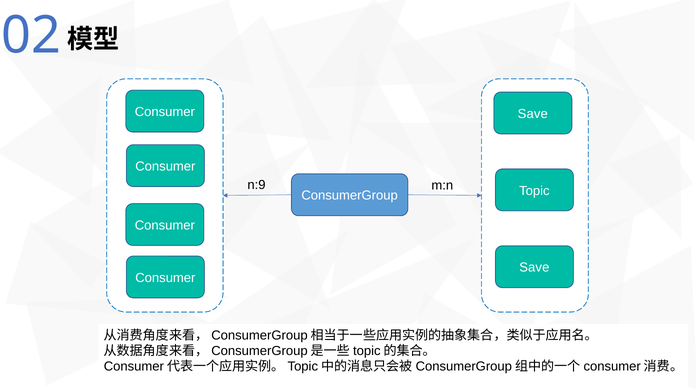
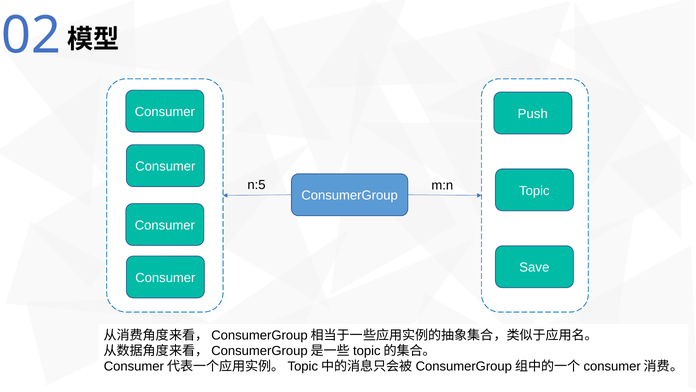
Save: Save -> Push (533, 114)
n:9: n:9 -> n:5 (256, 185)
